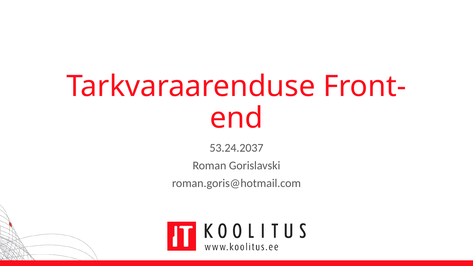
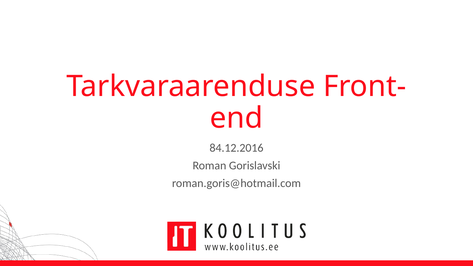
53.24.2037: 53.24.2037 -> 84.12.2016 (236, 148)
